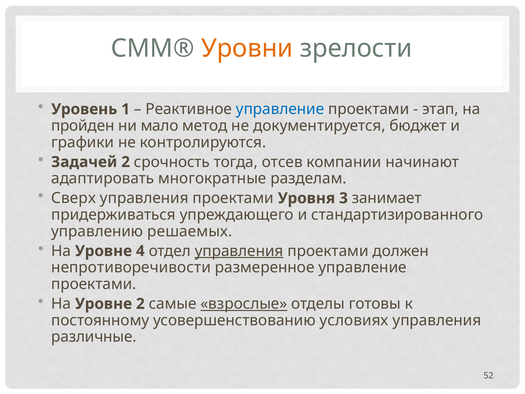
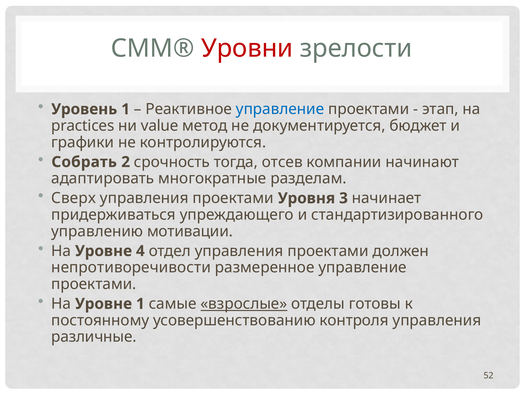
Уровни colour: orange -> red (247, 48)
пройден: пройден -> practices (83, 126)
мало: мало -> value (160, 126)
Задачей: Задачей -> Собрать (84, 162)
занимает: занимает -> начинает (387, 198)
решаемых: решаемых -> мотивации (190, 231)
управления underline: present -> none (239, 251)
Уровне 2: 2 -> 1 (140, 304)
условиях: условиях -> контроля (354, 320)
